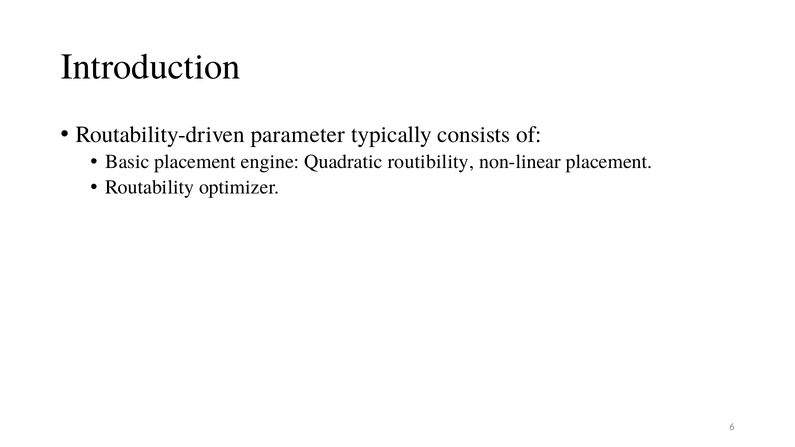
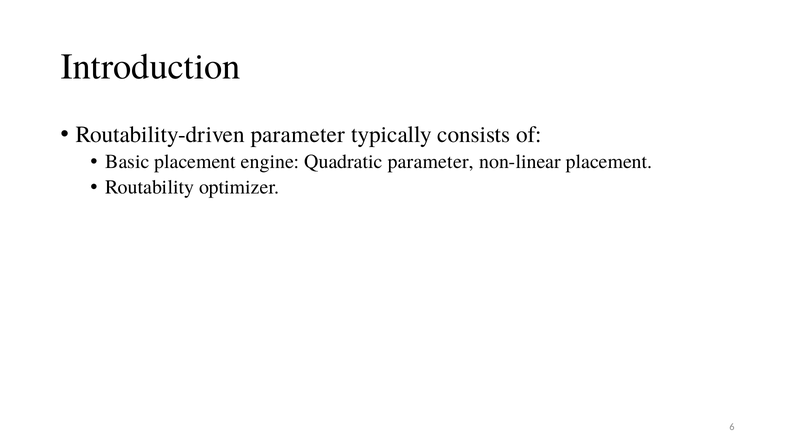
Quadratic routibility: routibility -> parameter (431, 162)
